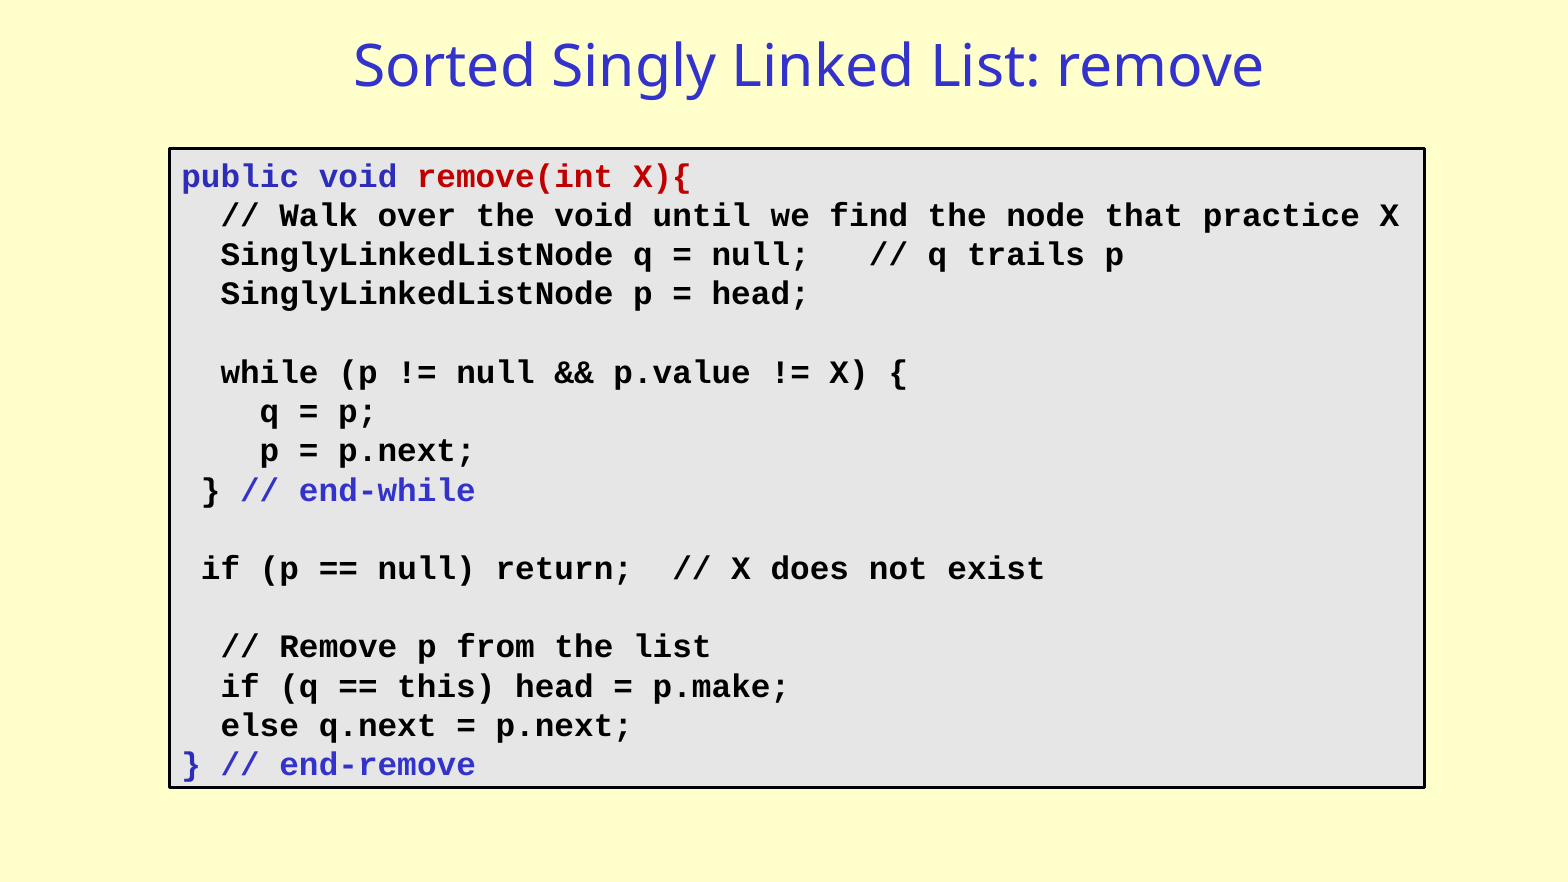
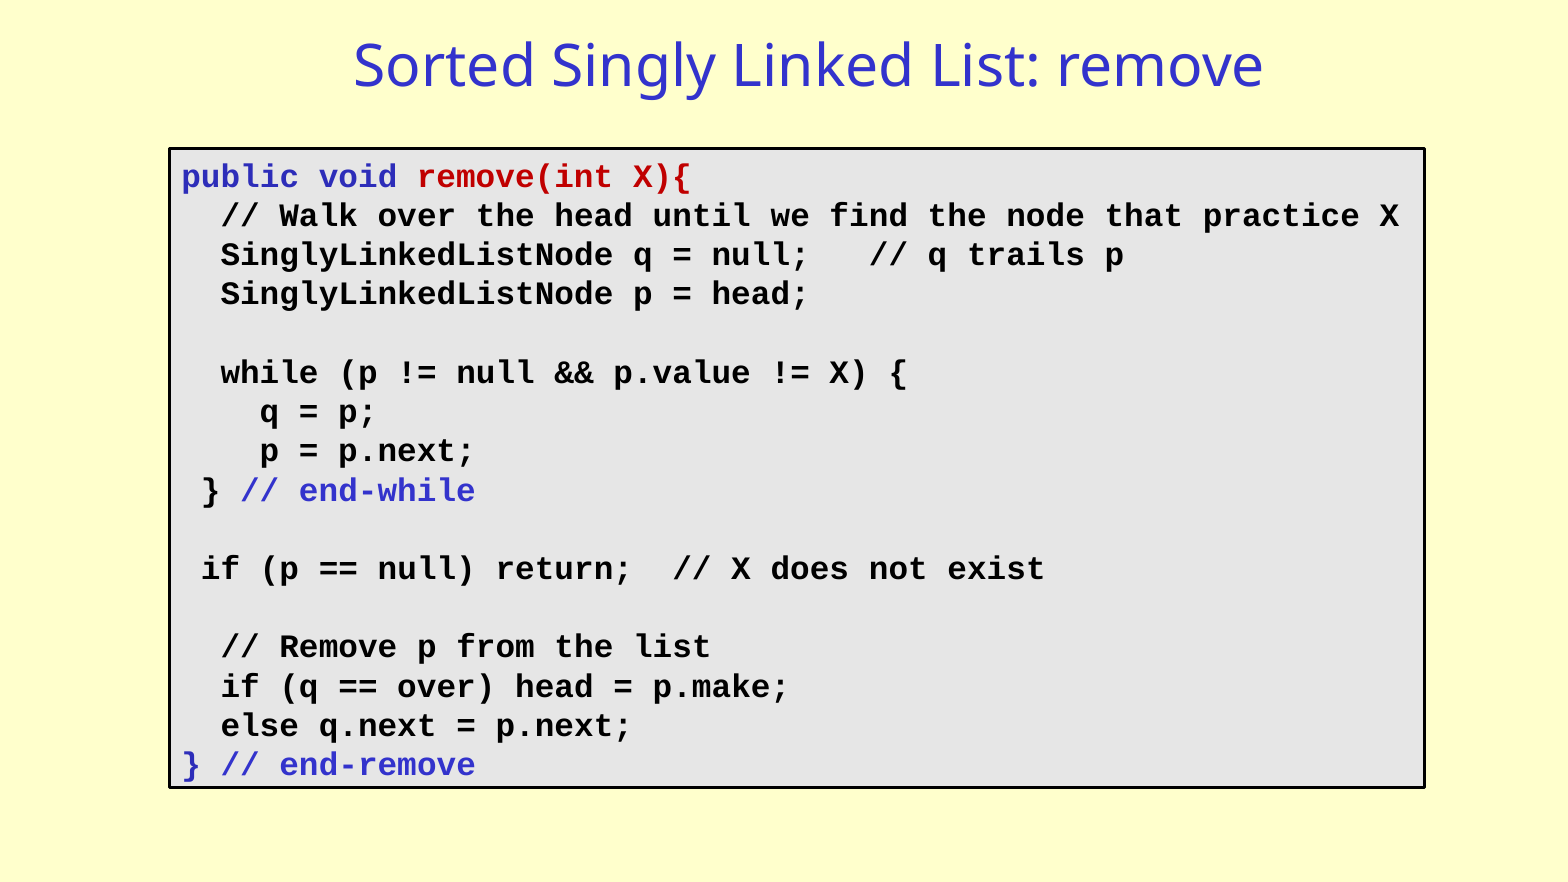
the void: void -> head (594, 216)
this: this -> over (446, 686)
